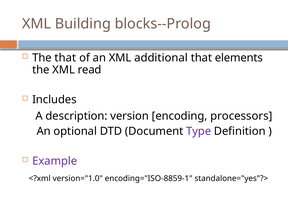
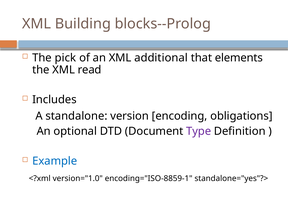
The that: that -> pick (65, 58)
description: description -> standalone (76, 116)
processors: processors -> obligations (241, 116)
Example colour: purple -> blue (55, 161)
